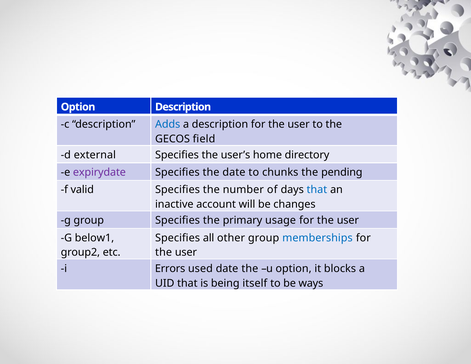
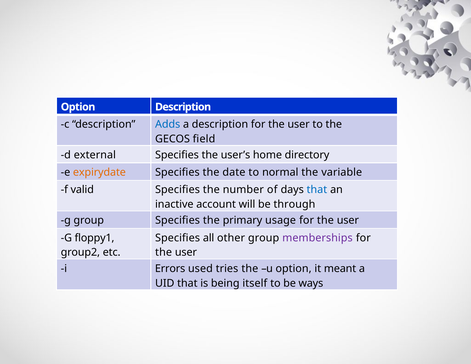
expirydate colour: purple -> orange (99, 172)
chunks: chunks -> normal (280, 172)
pending: pending -> variable (342, 172)
changes: changes -> through (294, 204)
below1: below1 -> floppy1 (95, 238)
memberships colour: blue -> purple (317, 238)
used date: date -> tries (227, 269)
blocks: blocks -> meant (340, 269)
